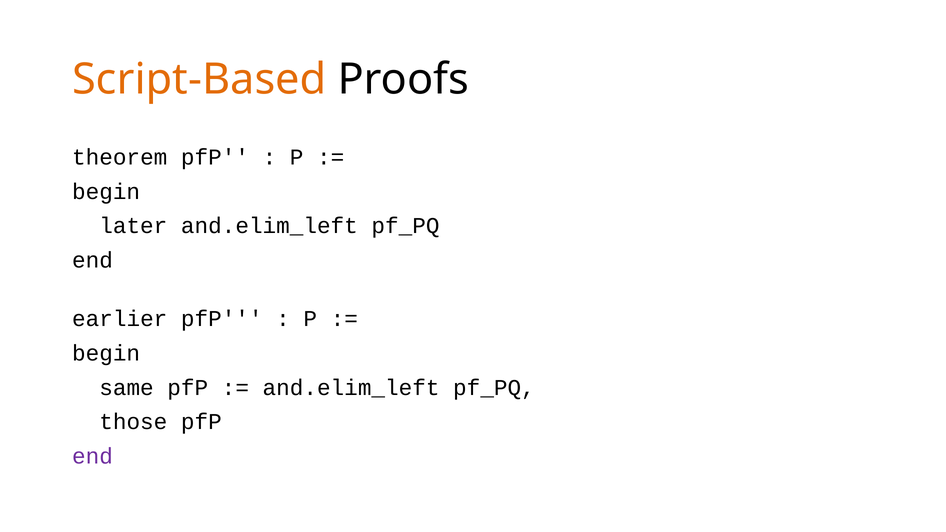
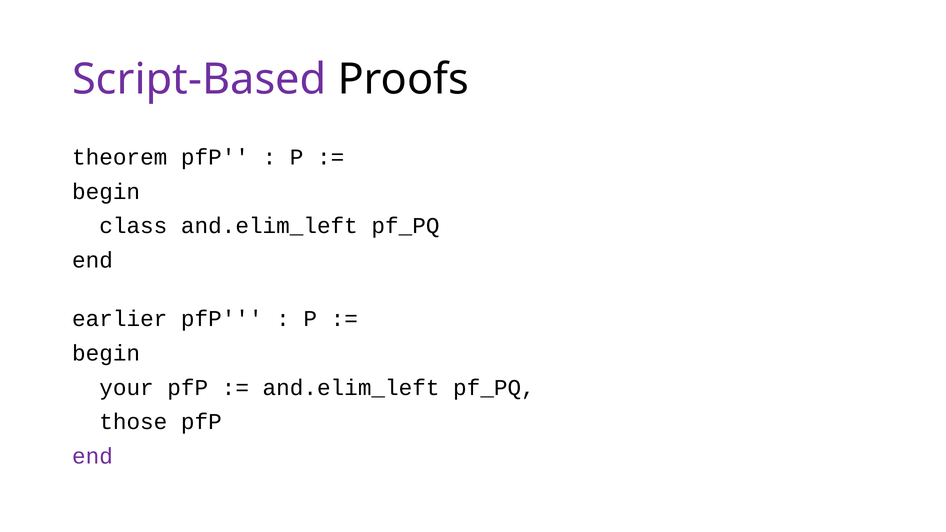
Script-Based colour: orange -> purple (199, 79)
later: later -> class (133, 226)
same: same -> your (127, 388)
